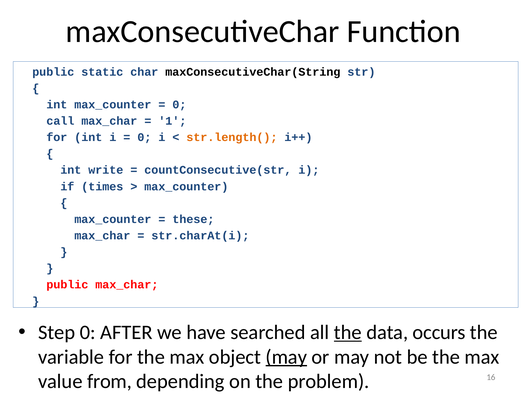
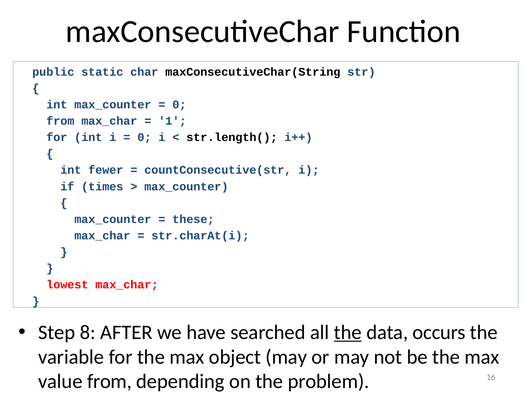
call: call -> from (60, 121)
str.length( colour: orange -> black (232, 137)
write: write -> fewer (106, 170)
public: public -> lowest (67, 285)
Step 0: 0 -> 8 (88, 333)
may underline: present -> none (286, 357)
